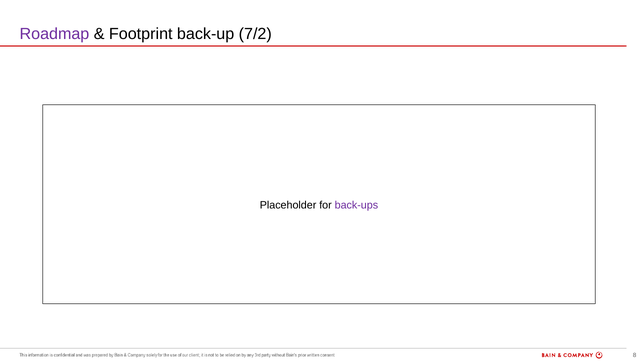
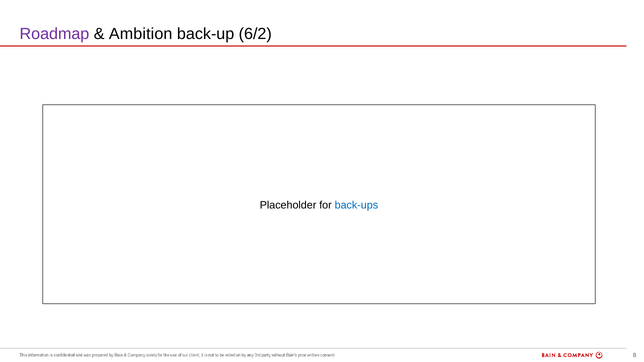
Footprint: Footprint -> Ambition (141, 34)
7/2: 7/2 -> 6/2 (255, 34)
back-ups colour: purple -> blue (356, 205)
